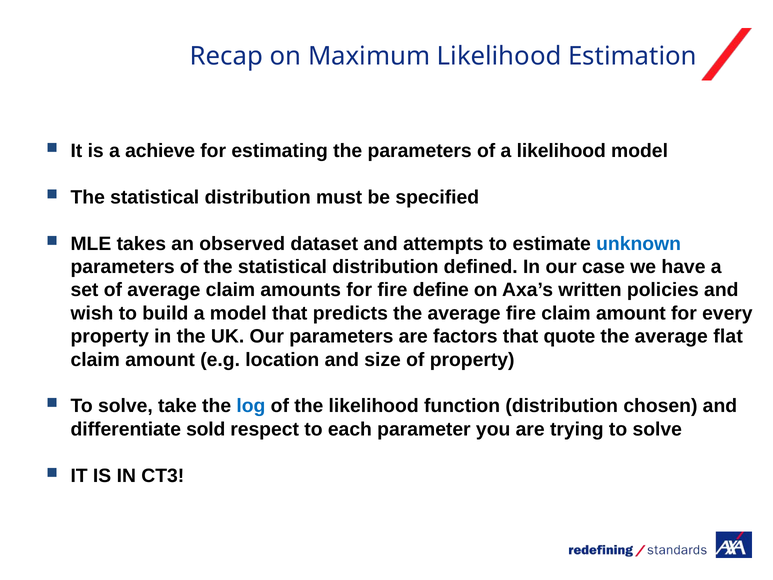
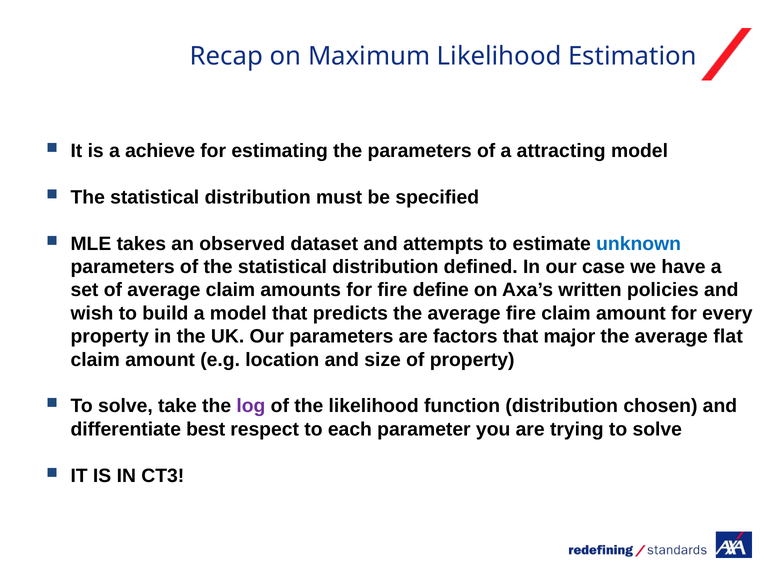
a likelihood: likelihood -> attracting (561, 151)
quote: quote -> major (569, 336)
log colour: blue -> purple (251, 406)
sold: sold -> best (206, 429)
